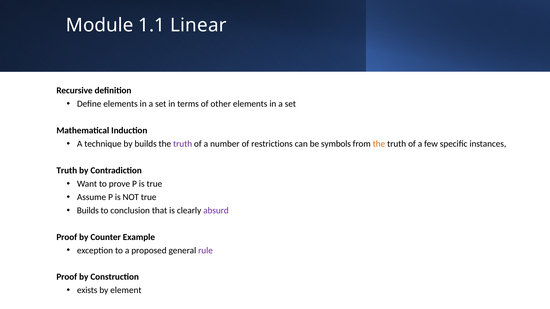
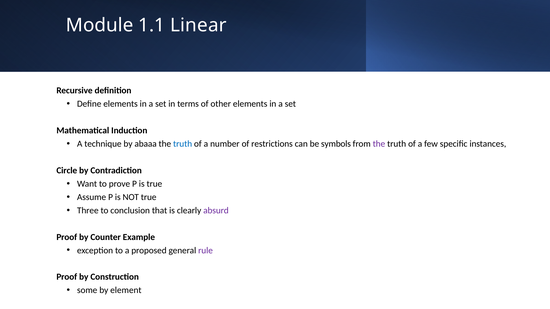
by builds: builds -> abaaa (146, 144)
truth colour: purple -> blue (183, 144)
the colour: orange -> purple (379, 144)
Truth: Truth -> Circle (67, 171)
Builds: Builds -> Three (88, 211)
exists: exists -> some (87, 291)
